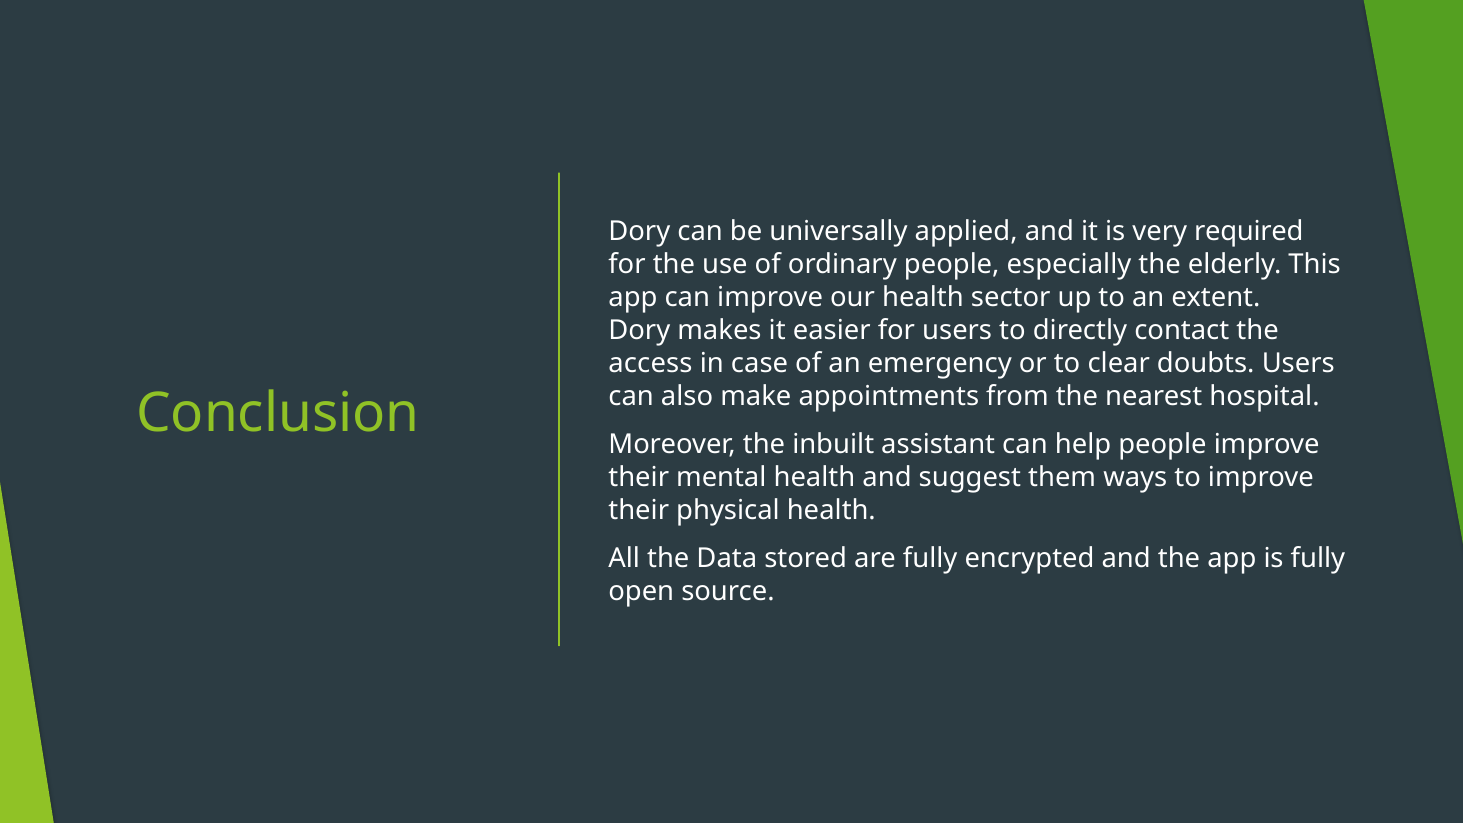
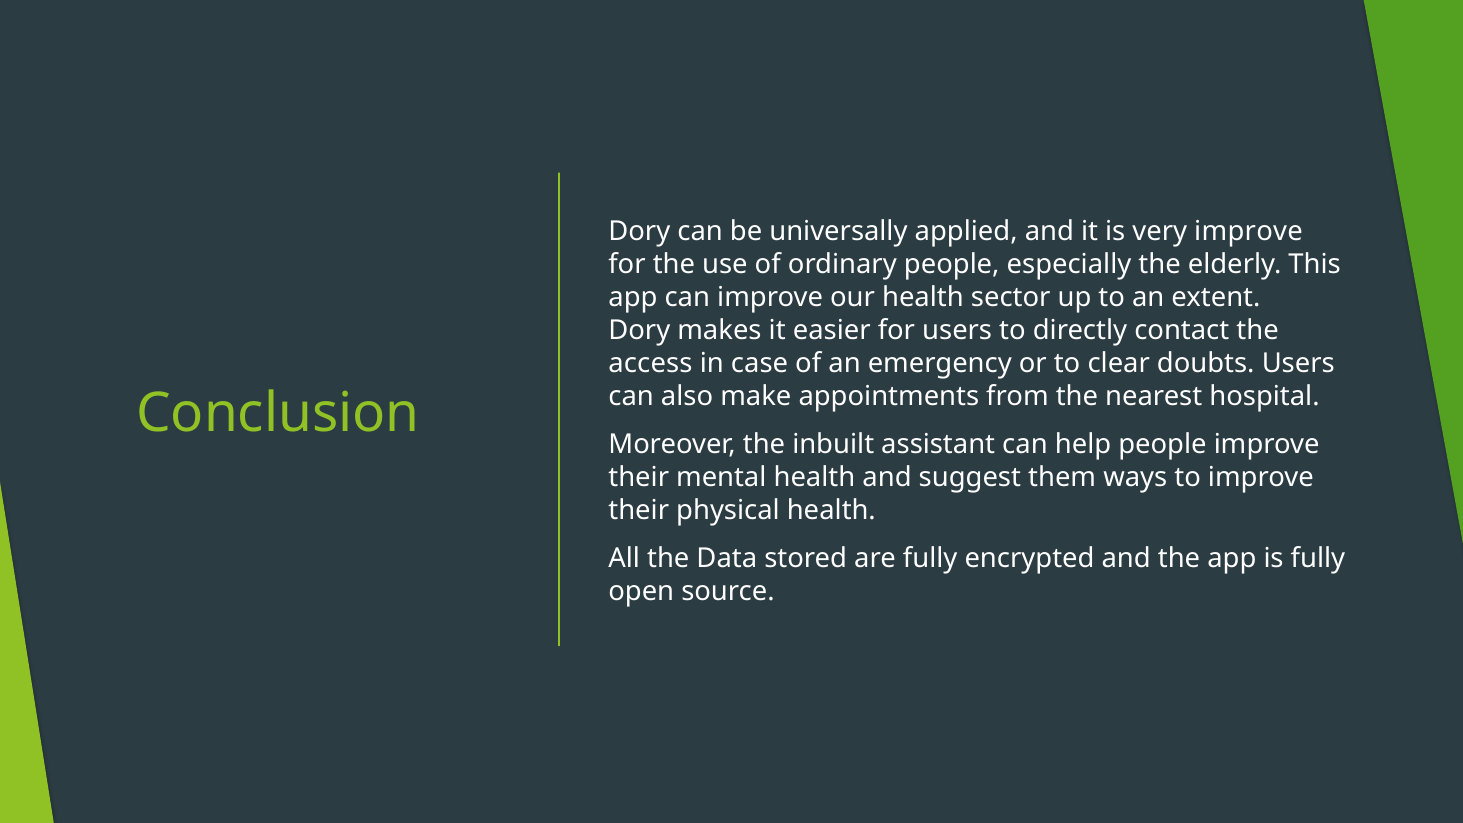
very required: required -> improve (1249, 231)
